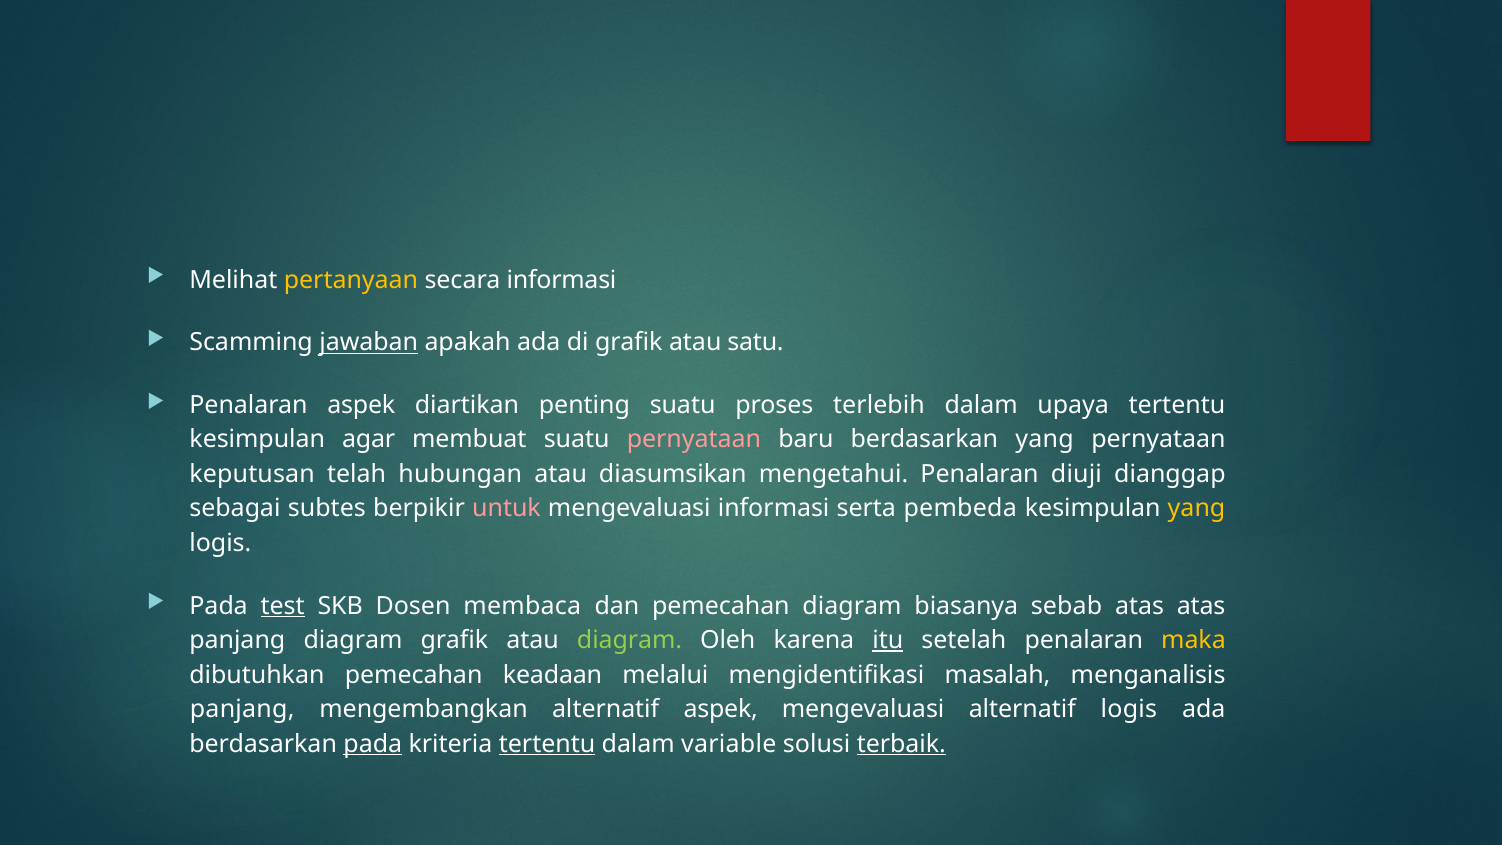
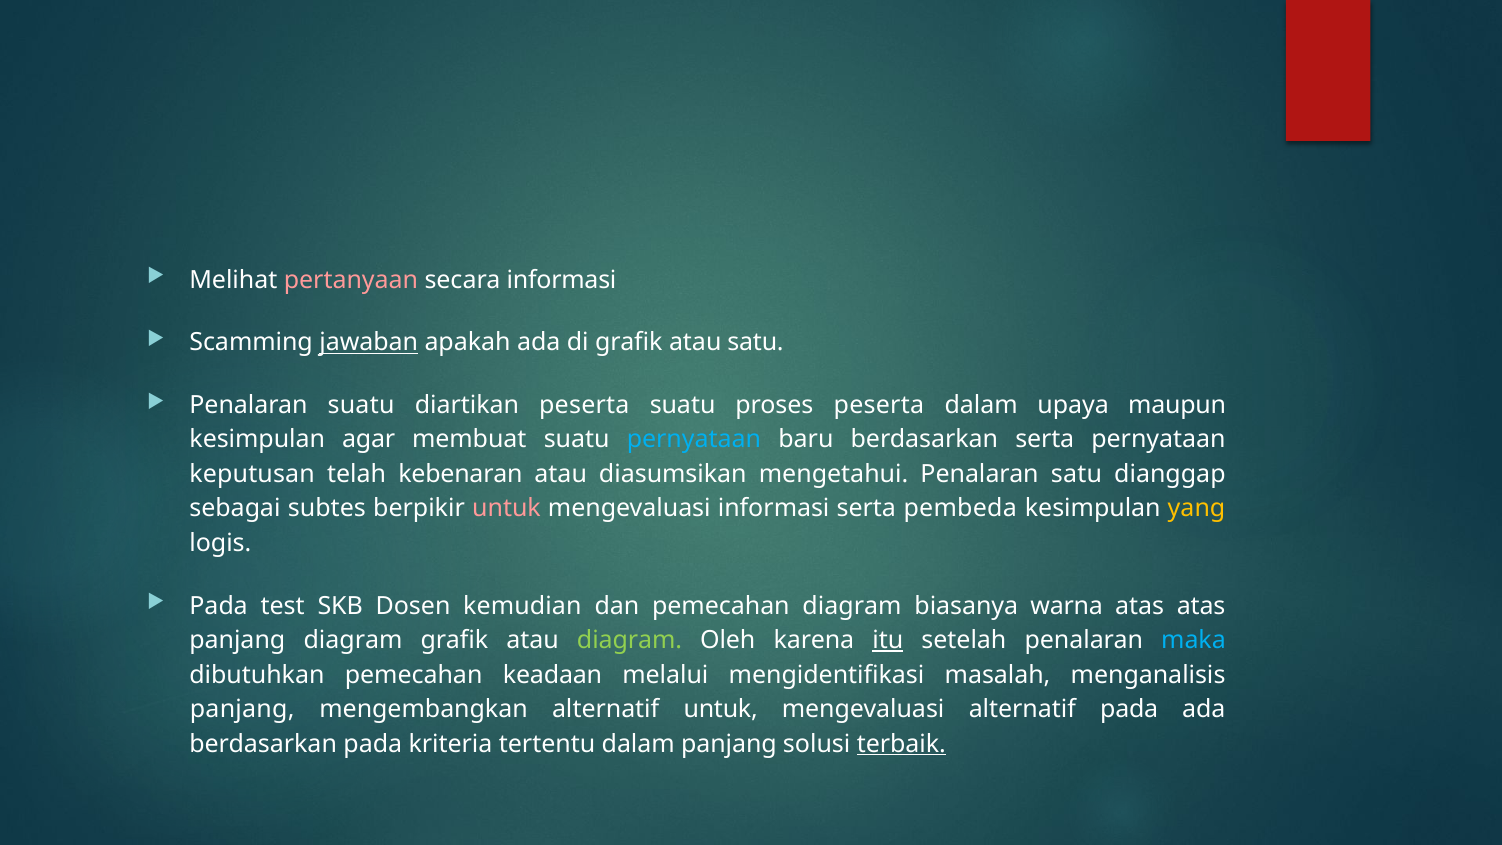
pertanyaan colour: yellow -> pink (351, 280)
Penalaran aspek: aspek -> suatu (361, 405)
diartikan penting: penting -> peserta (584, 405)
proses terlebih: terlebih -> peserta (879, 405)
upaya tertentu: tertentu -> maupun (1177, 405)
pernyataan colour: pink -> light blue (694, 440)
berdasarkan yang: yang -> serta (1045, 440)
hubungan: hubungan -> kebenaran (460, 474)
Penalaran diuji: diuji -> satu (1076, 474)
test underline: present -> none (283, 606)
membaca: membaca -> kemudian (522, 606)
sebab: sebab -> warna (1067, 606)
maka colour: yellow -> light blue (1193, 640)
alternatif aspek: aspek -> untuk (721, 709)
alternatif logis: logis -> pada (1129, 709)
pada underline: present -> none (373, 744)
tertentu underline: present -> none (547, 744)
dalam variable: variable -> panjang (729, 744)
